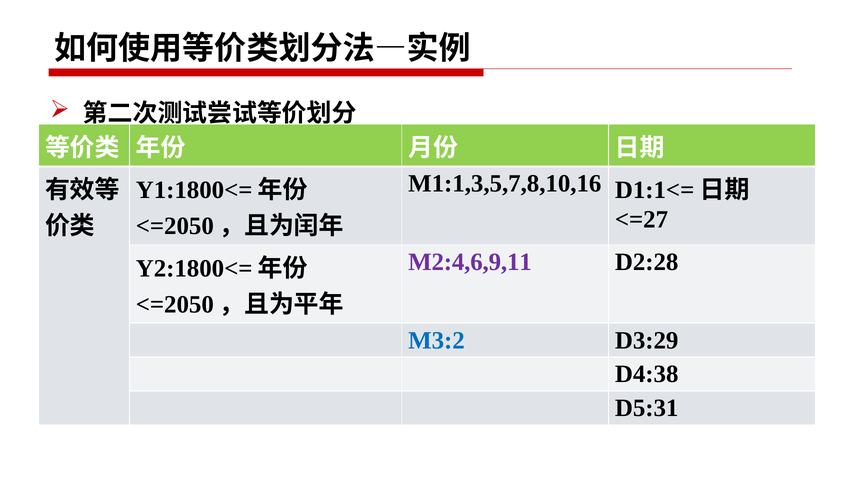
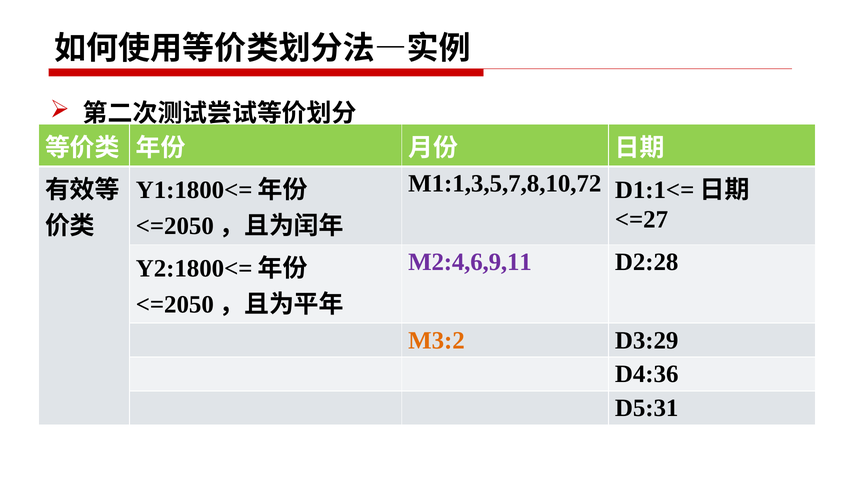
M1:1,3,5,7,8,10,16: M1:1,3,5,7,8,10,16 -> M1:1,3,5,7,8,10,72 (505, 184)
M3:2 colour: blue -> orange (436, 341)
D4:38: D4:38 -> D4:36 (647, 375)
